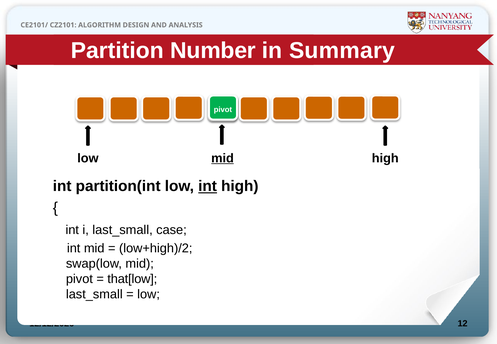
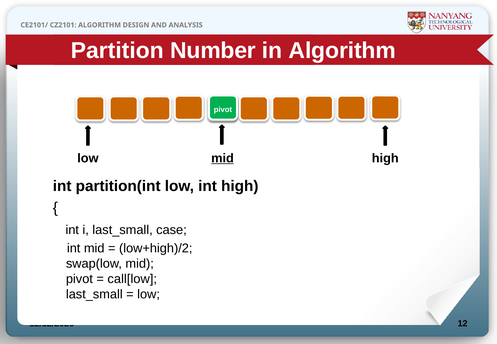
in Summary: Summary -> Algorithm (342, 51)
int underline: present -> none (208, 186)
that[low: that[low -> call[low (132, 279)
